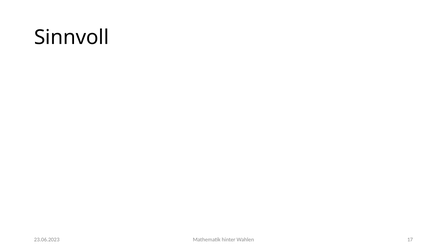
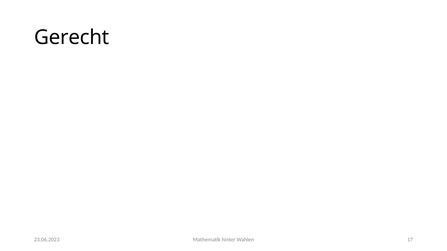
Sinnvoll: Sinnvoll -> Gerecht (72, 38)
